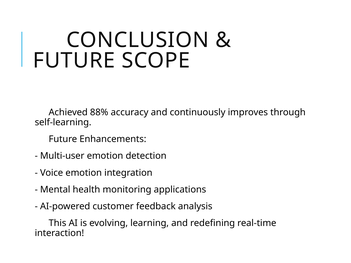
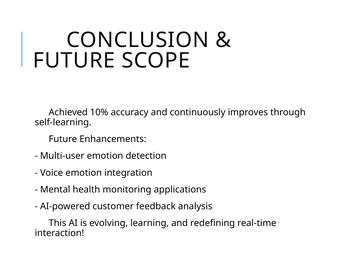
88%: 88% -> 10% (99, 112)
